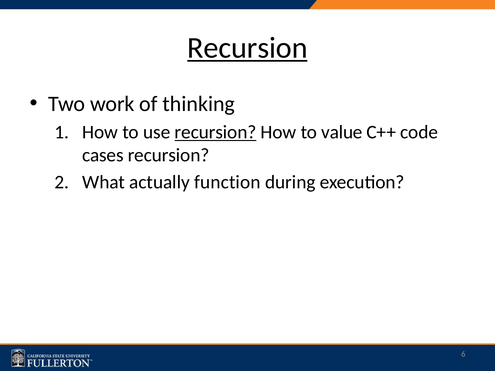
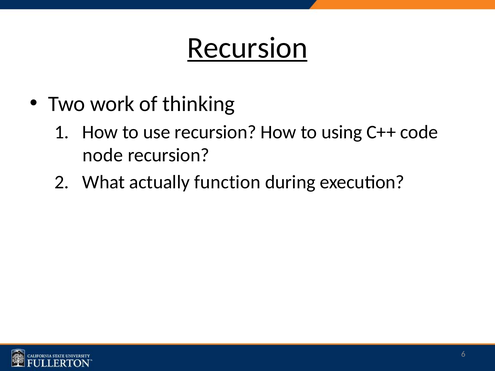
recursion underline: present -> none (215, 132)
value: value -> using (342, 132)
cases: cases -> node (103, 155)
